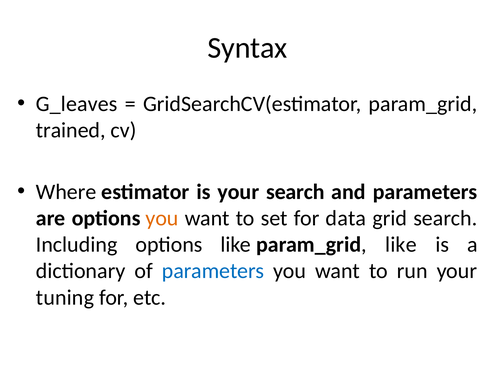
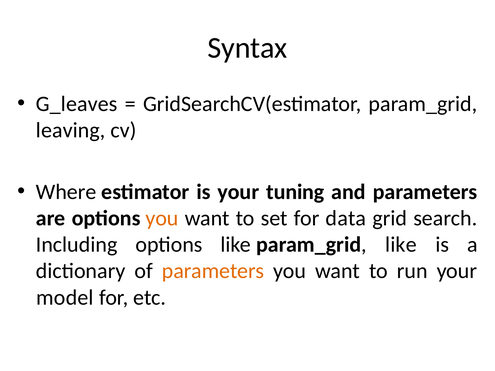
trained: trained -> leaving (71, 130)
your search: search -> tuning (295, 192)
parameters colour: blue -> orange (213, 271)
tuning: tuning -> model (65, 298)
